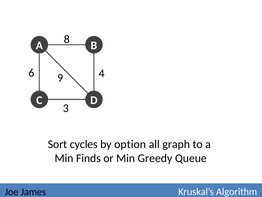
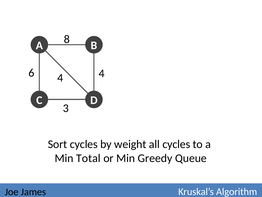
6 9: 9 -> 4 (60, 78)
option: option -> weight (130, 144)
all graph: graph -> cycles (176, 144)
Finds: Finds -> Total (88, 158)
